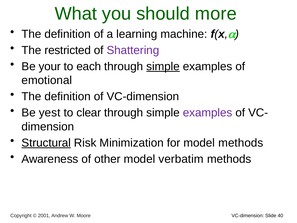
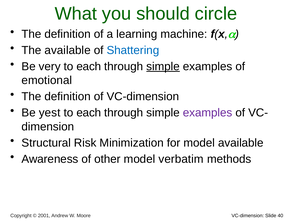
more: more -> circle (216, 14)
The restricted: restricted -> available (68, 50)
Shattering colour: purple -> blue (133, 50)
your: your -> very (50, 66)
clear: clear -> each (89, 113)
Structural underline: present -> none (46, 143)
model methods: methods -> available (241, 143)
